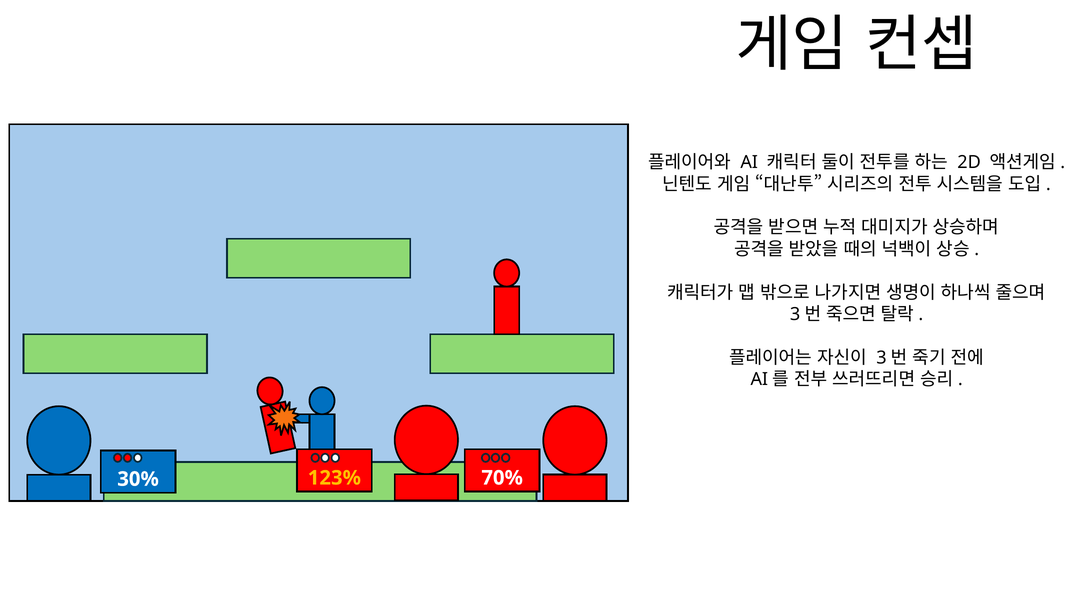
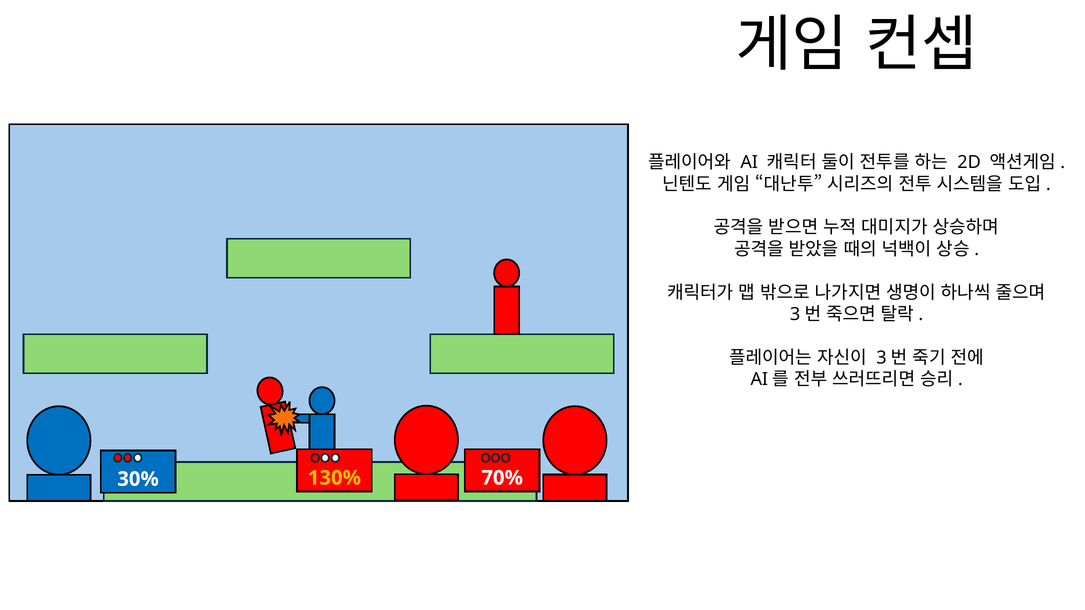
123%: 123% -> 130% (334, 478)
